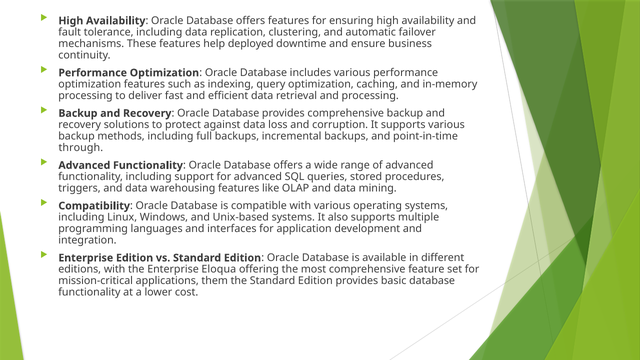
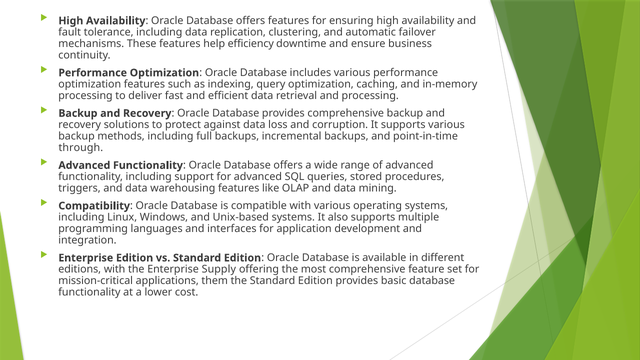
deployed: deployed -> efficiency (251, 44)
Eloqua: Eloqua -> Supply (219, 269)
